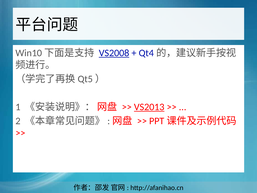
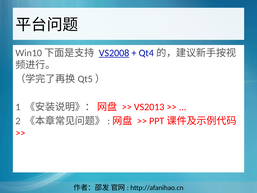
VS2013 underline: present -> none (149, 107)
